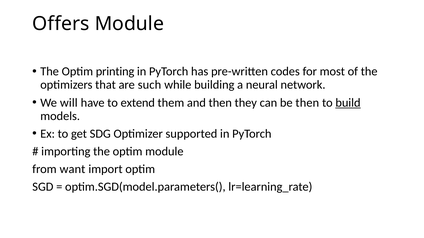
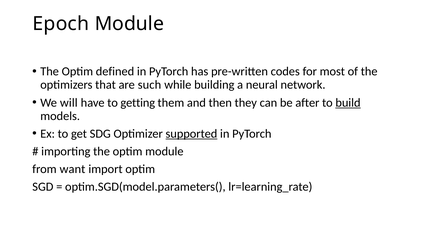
Offers: Offers -> Epoch (61, 24)
printing: printing -> defined (115, 72)
extend: extend -> getting (138, 103)
be then: then -> after (307, 103)
supported underline: none -> present (191, 134)
